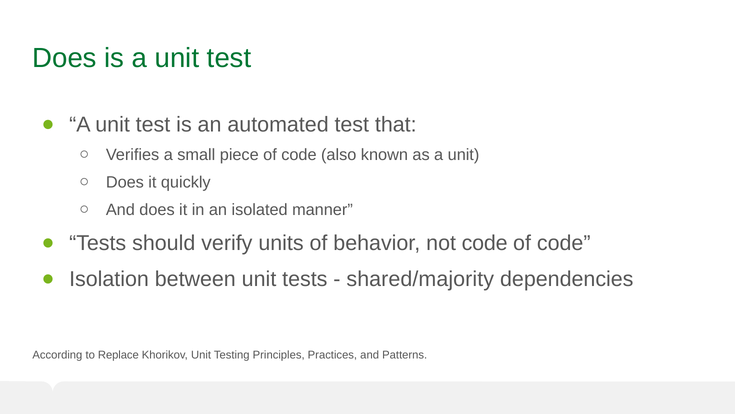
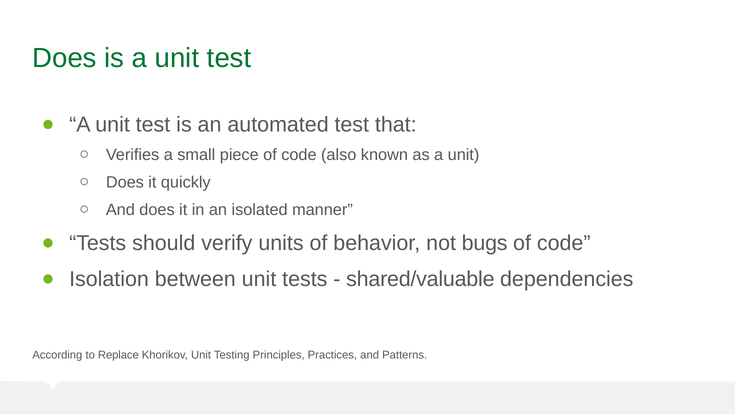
not code: code -> bugs (485, 243)
shared/majority: shared/majority -> shared/valuable (420, 279)
